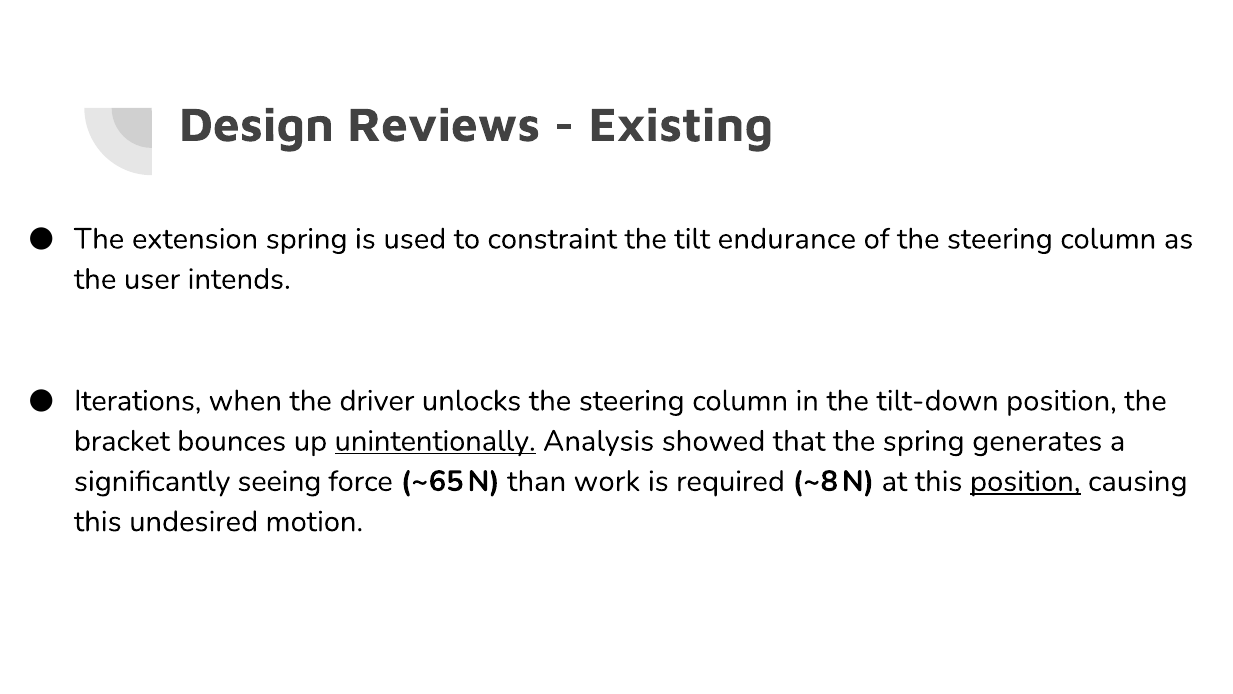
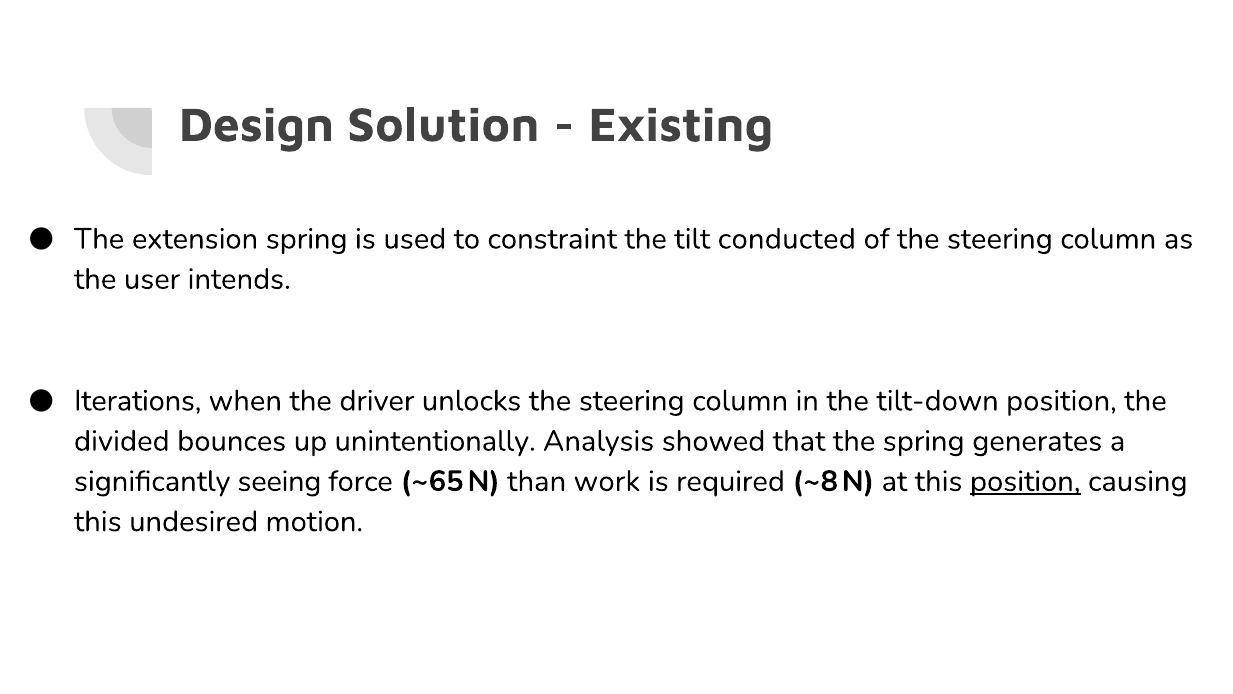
Reviews: Reviews -> Solution (443, 125)
endurance: endurance -> conducted (787, 239)
bracket: bracket -> divided (122, 441)
unintentionally underline: present -> none (435, 441)
